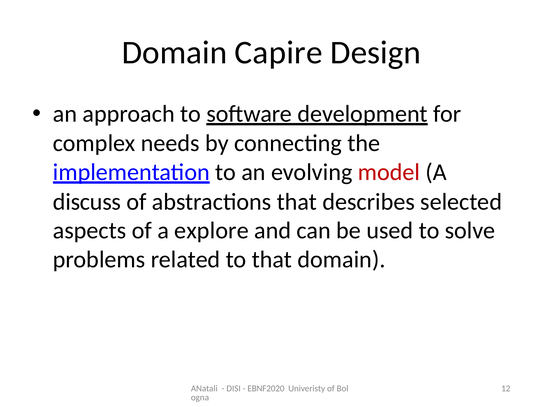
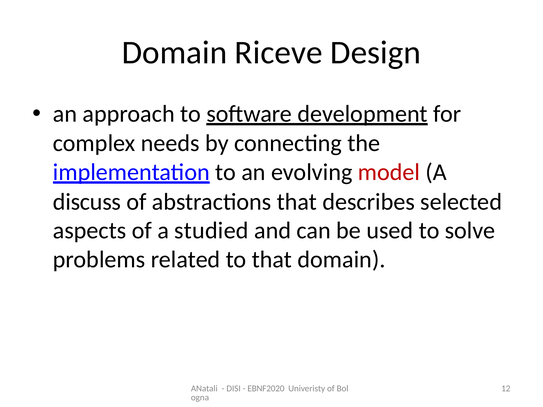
Capire: Capire -> Riceve (279, 53)
explore: explore -> studied (211, 231)
